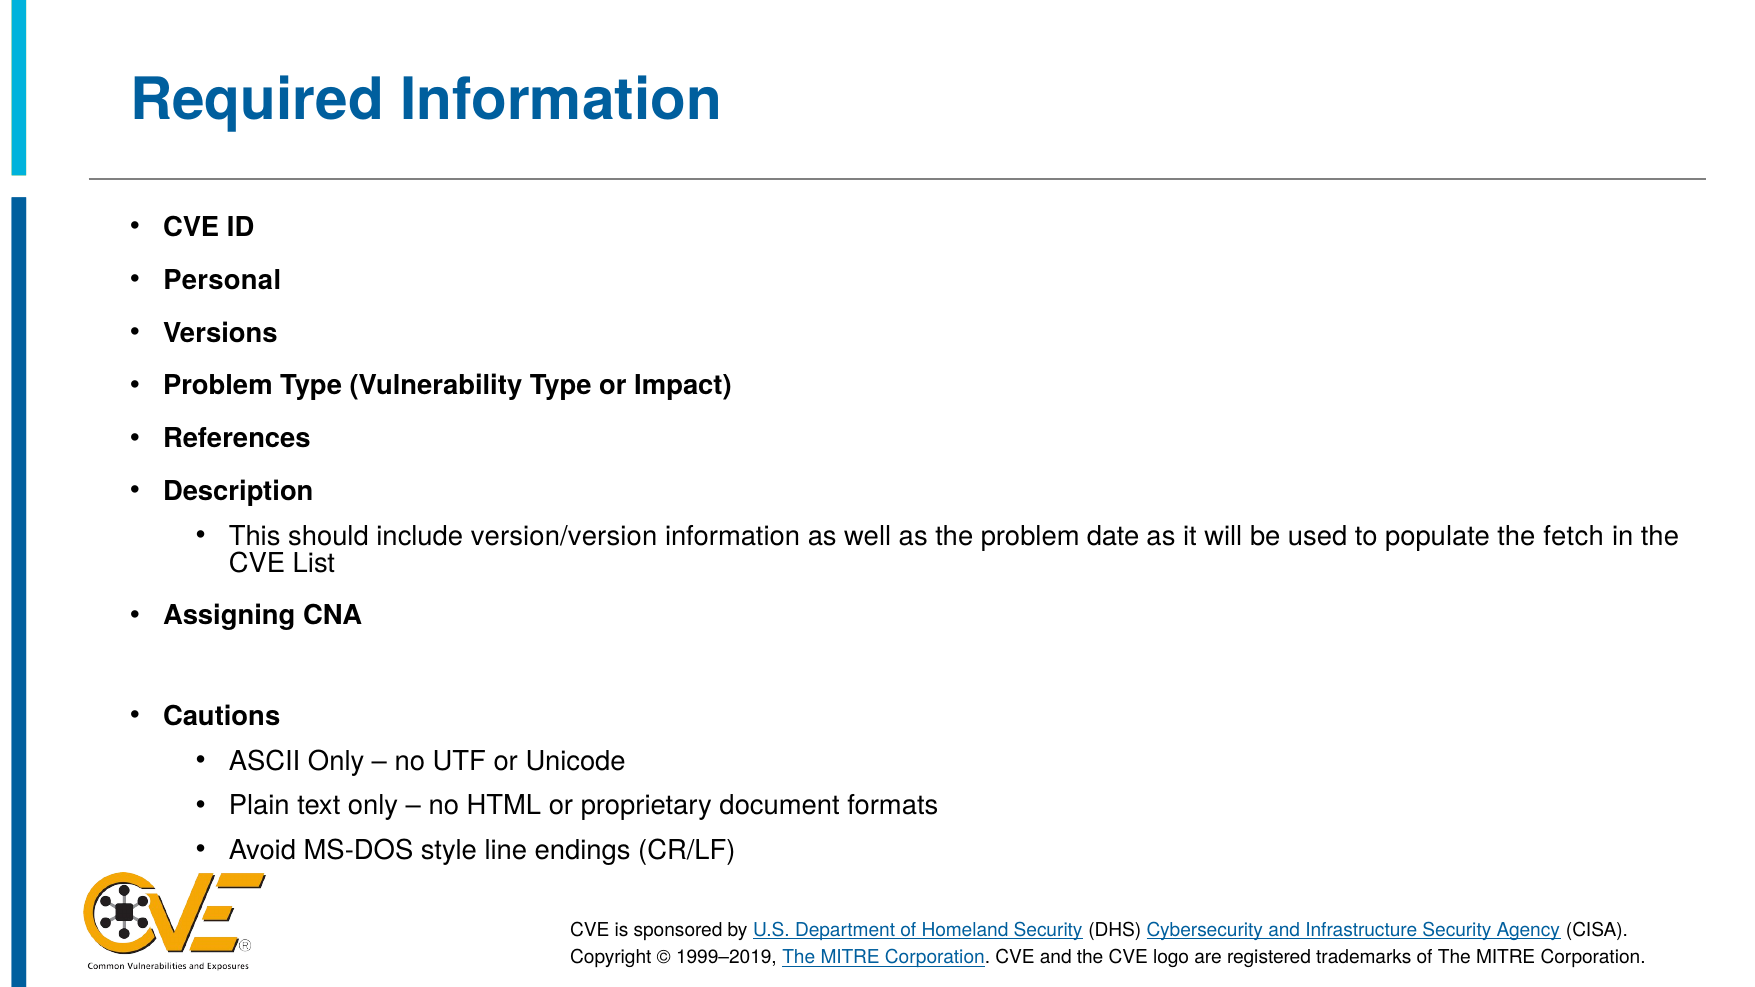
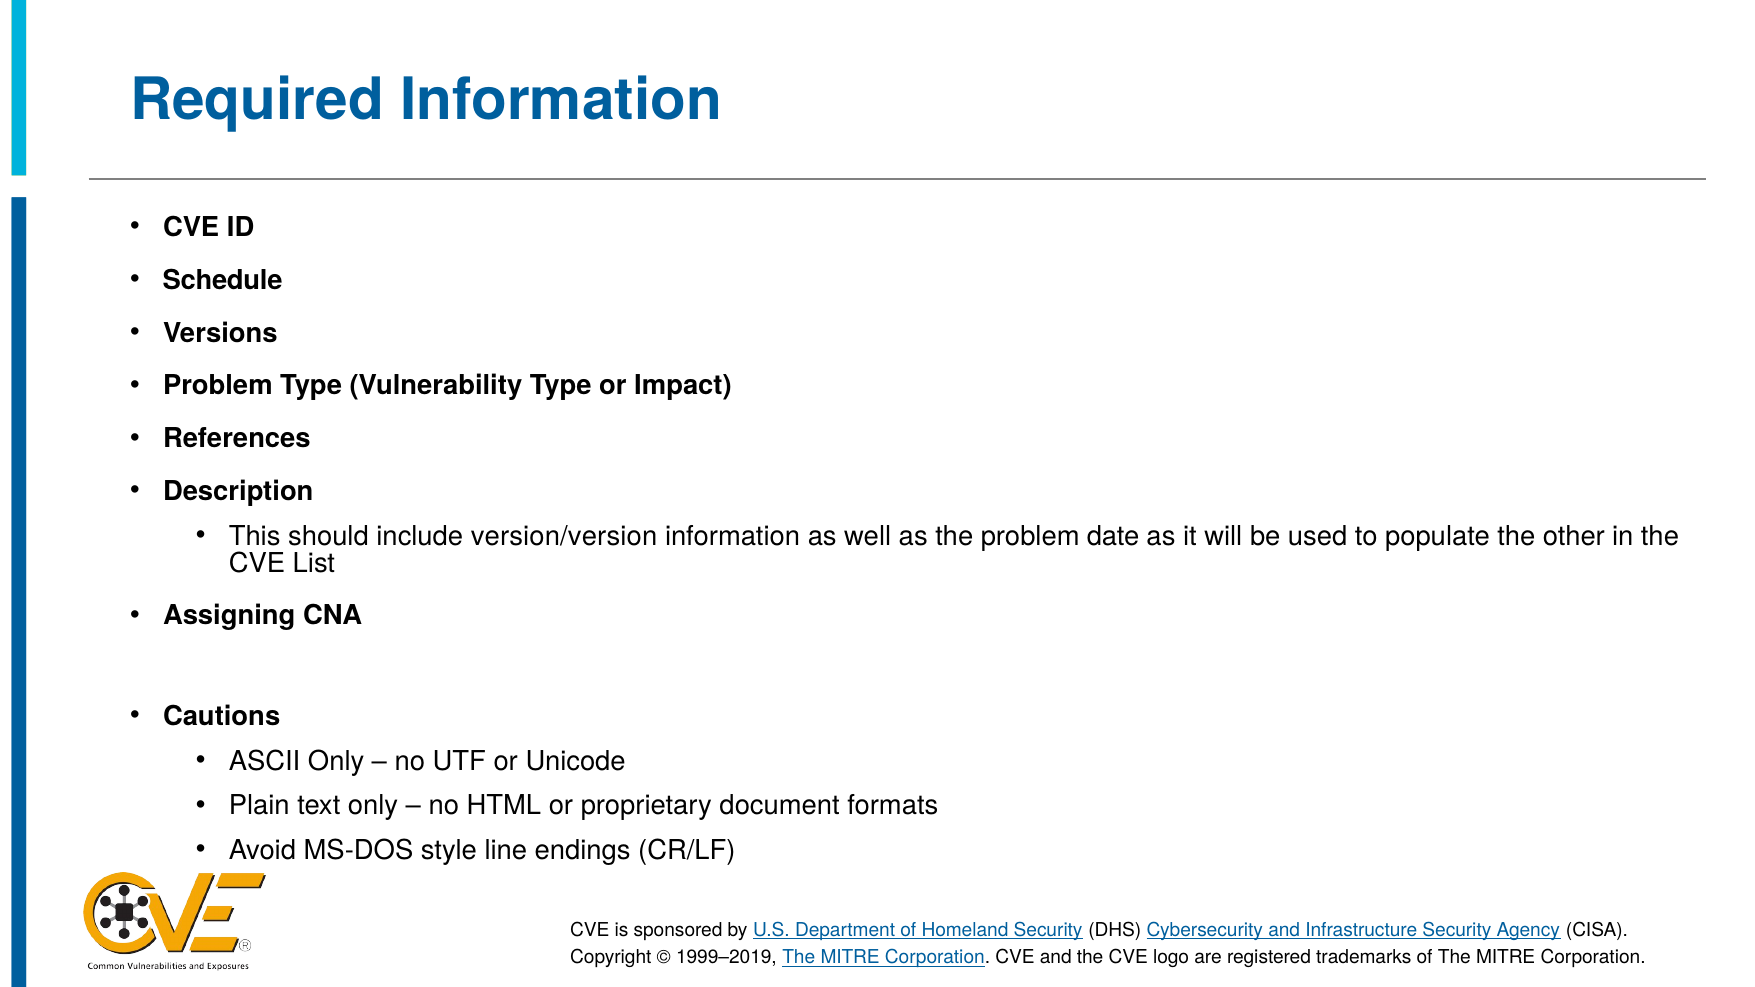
Personal: Personal -> Schedule (223, 280)
fetch: fetch -> other (1574, 536)
